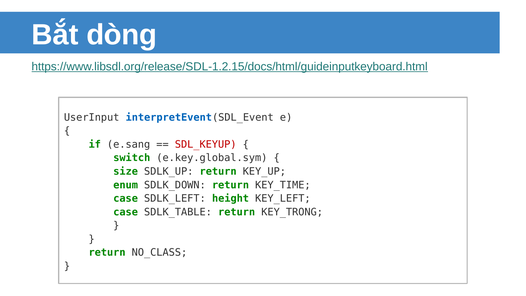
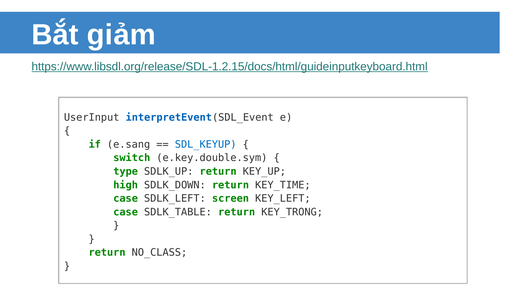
dòng: dòng -> giảm (121, 35)
SDL_KEYUP colour: red -> blue (206, 144)
e.key.global.sym: e.key.global.sym -> e.key.double.sym (212, 158)
size: size -> type (126, 171)
enum: enum -> high (126, 185)
height: height -> screen (231, 198)
